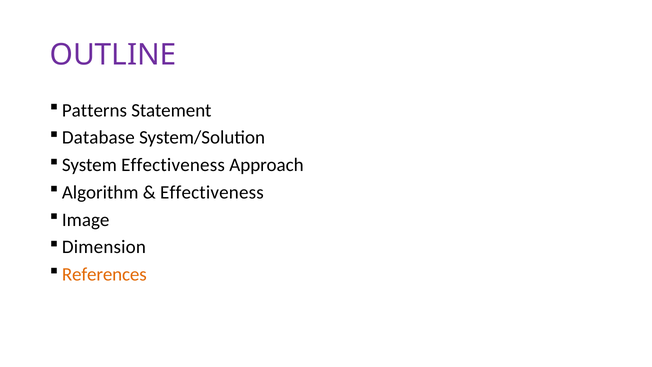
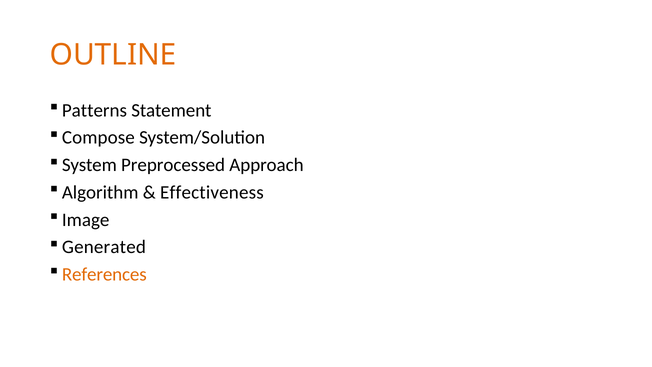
OUTLINE colour: purple -> orange (113, 55)
Database: Database -> Compose (98, 138)
System Effectiveness: Effectiveness -> Preprocessed (173, 165)
Dimension: Dimension -> Generated (104, 247)
